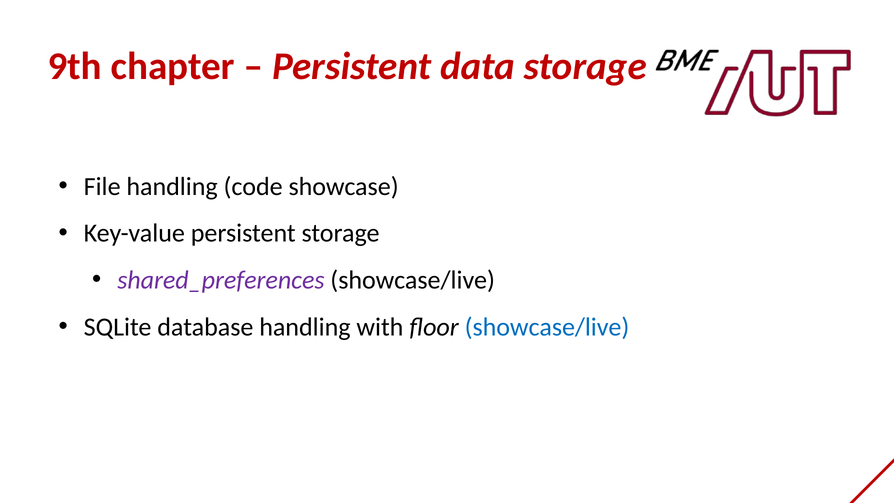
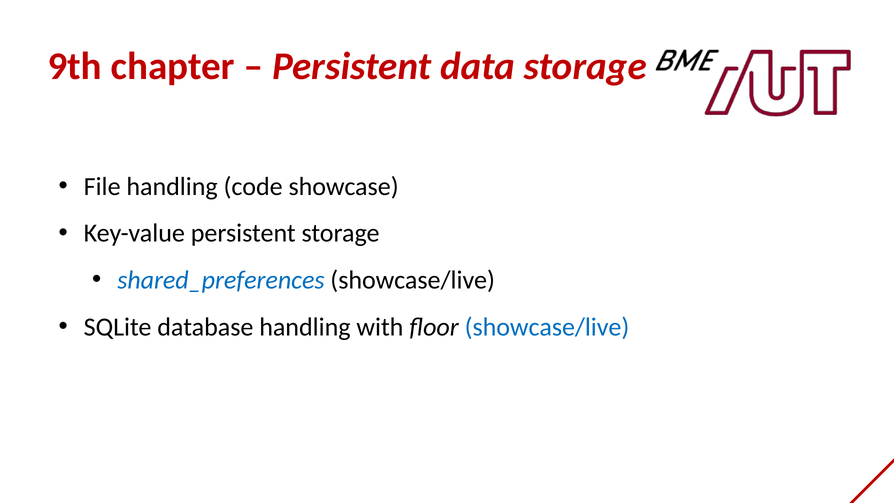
shared_preferences colour: purple -> blue (221, 280)
